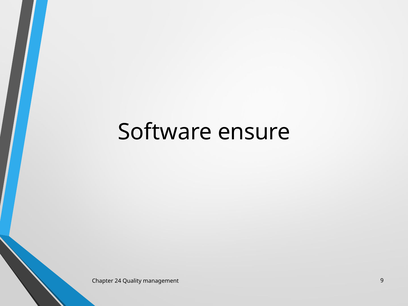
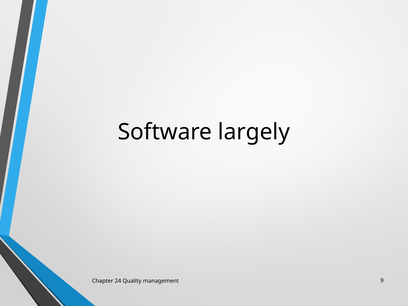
ensure: ensure -> largely (254, 132)
